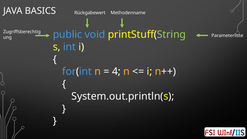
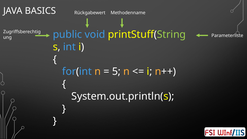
4: 4 -> 5 (116, 72)
